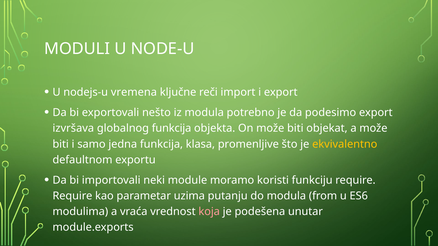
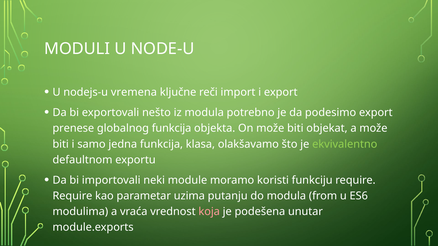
izvršava: izvršava -> prenese (73, 129)
promenljive: promenljive -> olakšavamo (248, 144)
ekvivalentno colour: yellow -> light green (345, 144)
